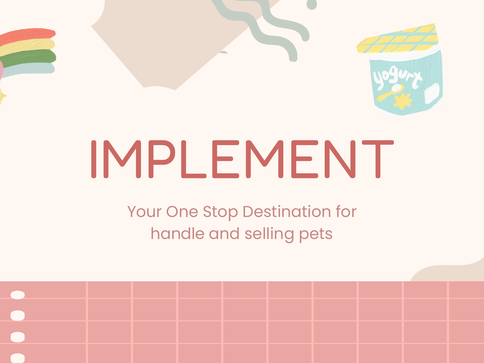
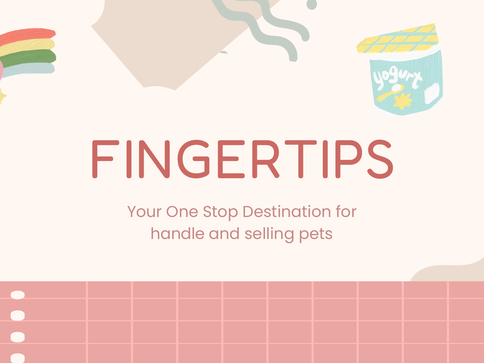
IMPLEMENT: IMPLEMENT -> FINGERTIPS (242, 160)
